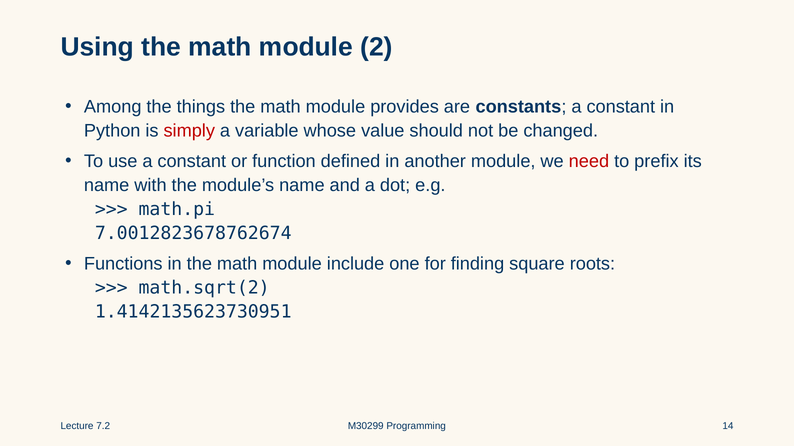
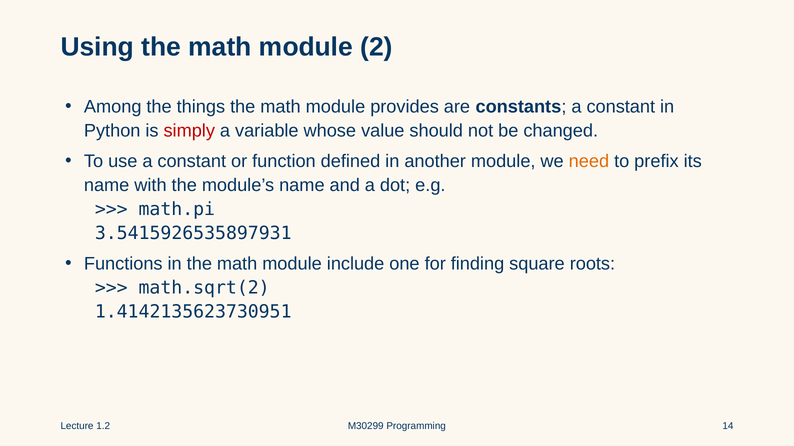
need colour: red -> orange (589, 161)
7.0012823678762674: 7.0012823678762674 -> 3.5415926535897931 (193, 233)
7.2: 7.2 -> 1.2 (103, 427)
